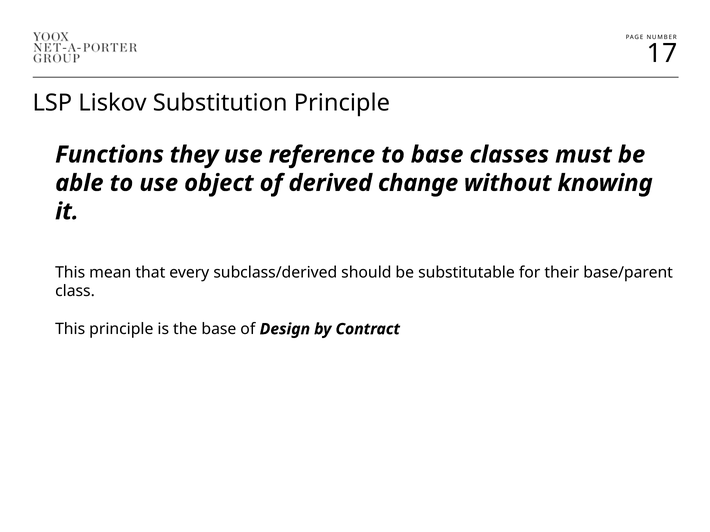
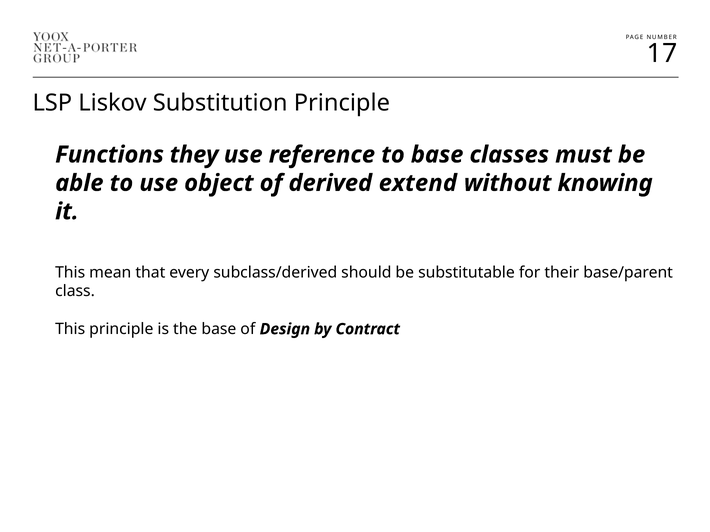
change: change -> extend (418, 183)
